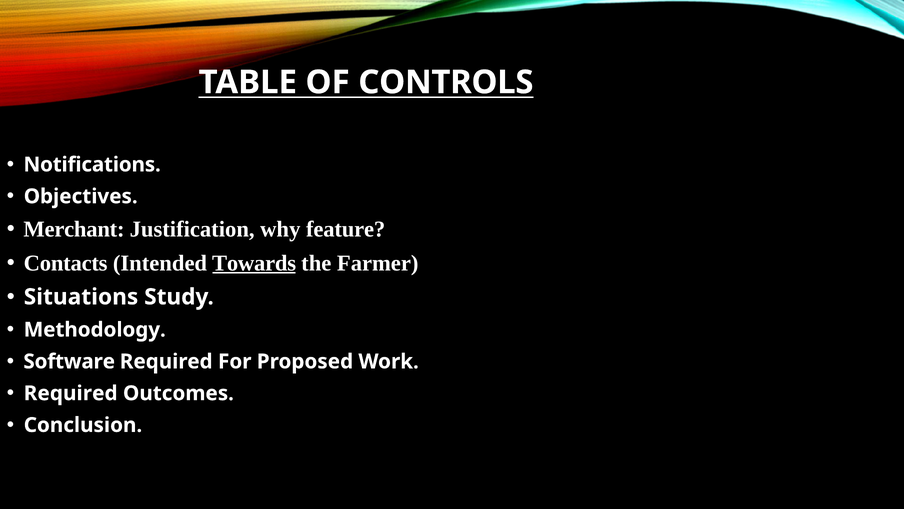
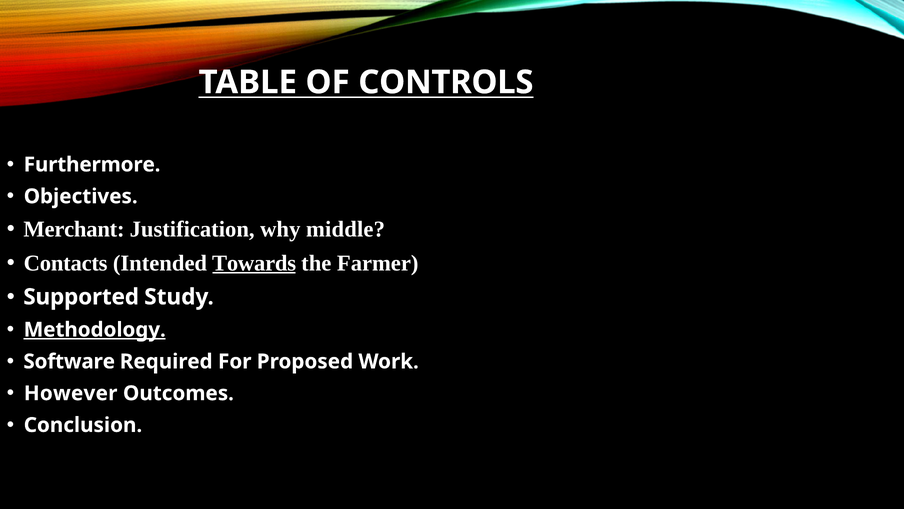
Notifications: Notifications -> Furthermore (92, 164)
feature: feature -> middle (346, 229)
Situations: Situations -> Supported (81, 297)
Methodology underline: none -> present (95, 329)
Required: Required -> However (71, 393)
